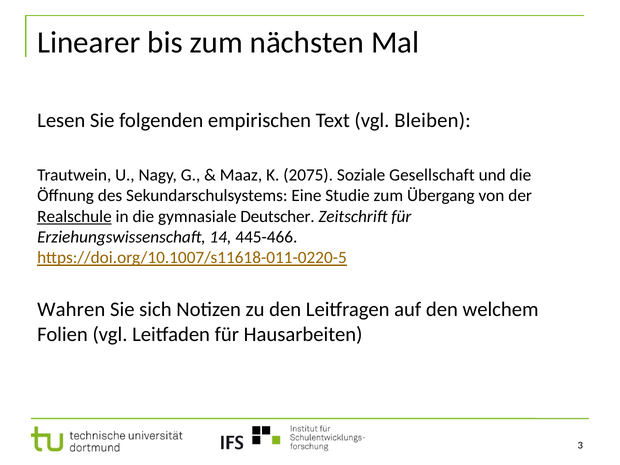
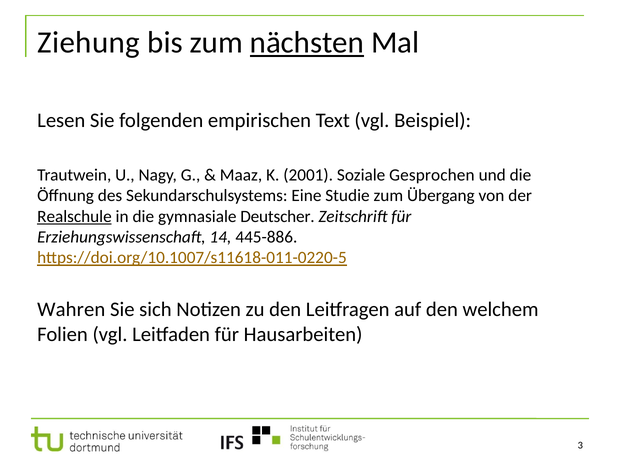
Linearer: Linearer -> Ziehung (89, 43)
nächsten underline: none -> present (307, 43)
Bleiben: Bleiben -> Beispiel (433, 120)
2075: 2075 -> 2001 (308, 175)
Gesellschaft: Gesellschaft -> Gesprochen (432, 175)
445-466: 445-466 -> 445-886 (266, 237)
